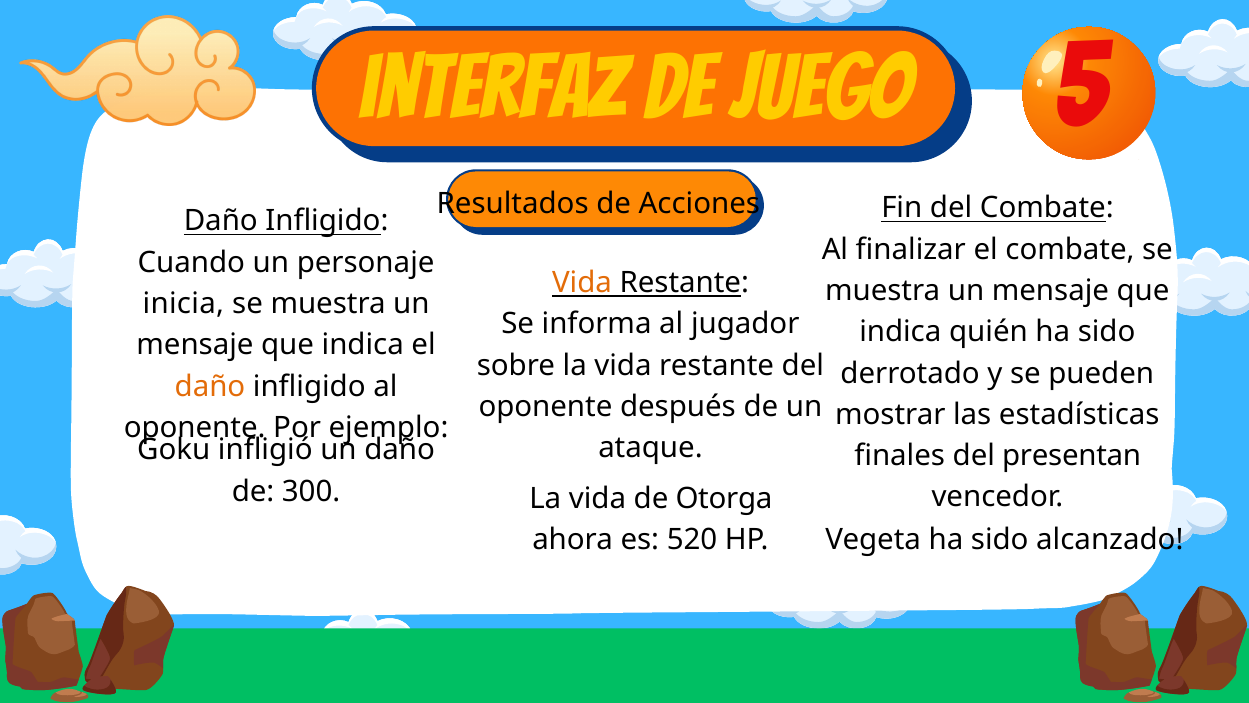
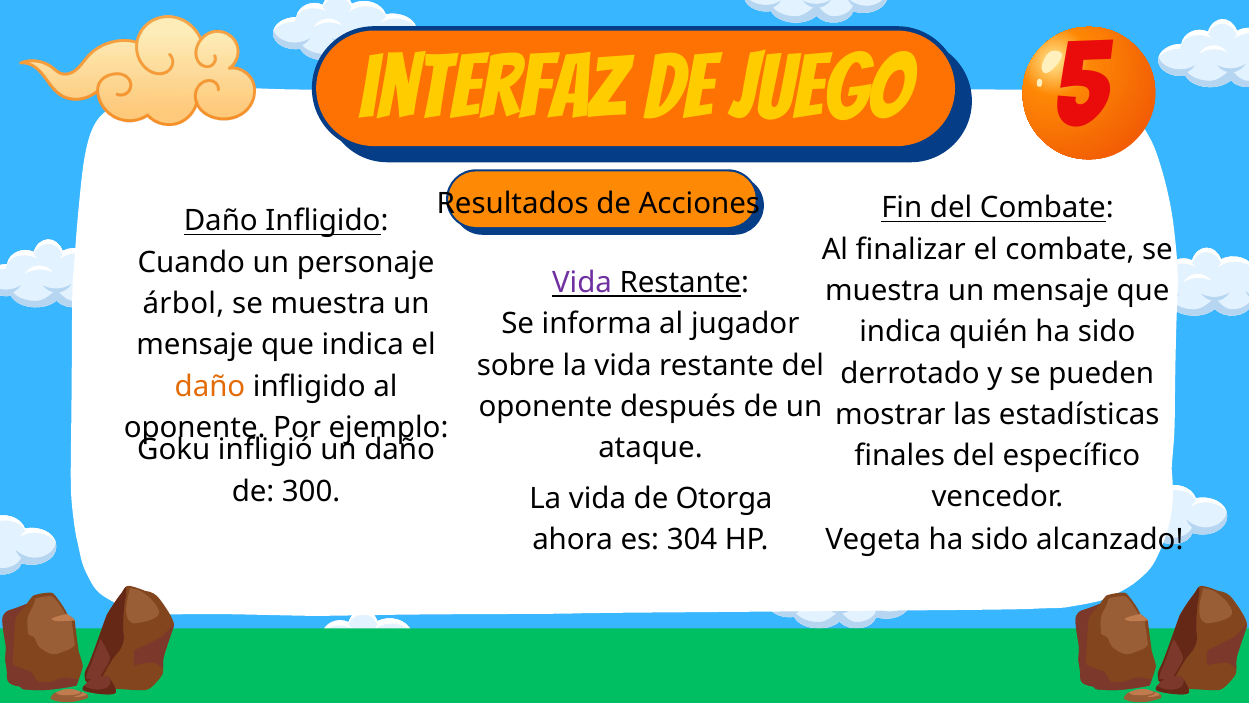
Vida colour: orange -> purple (582, 283)
inicia: inicia -> árbol (183, 304)
presentan: presentan -> específico (1071, 456)
520: 520 -> 304 (692, 539)
